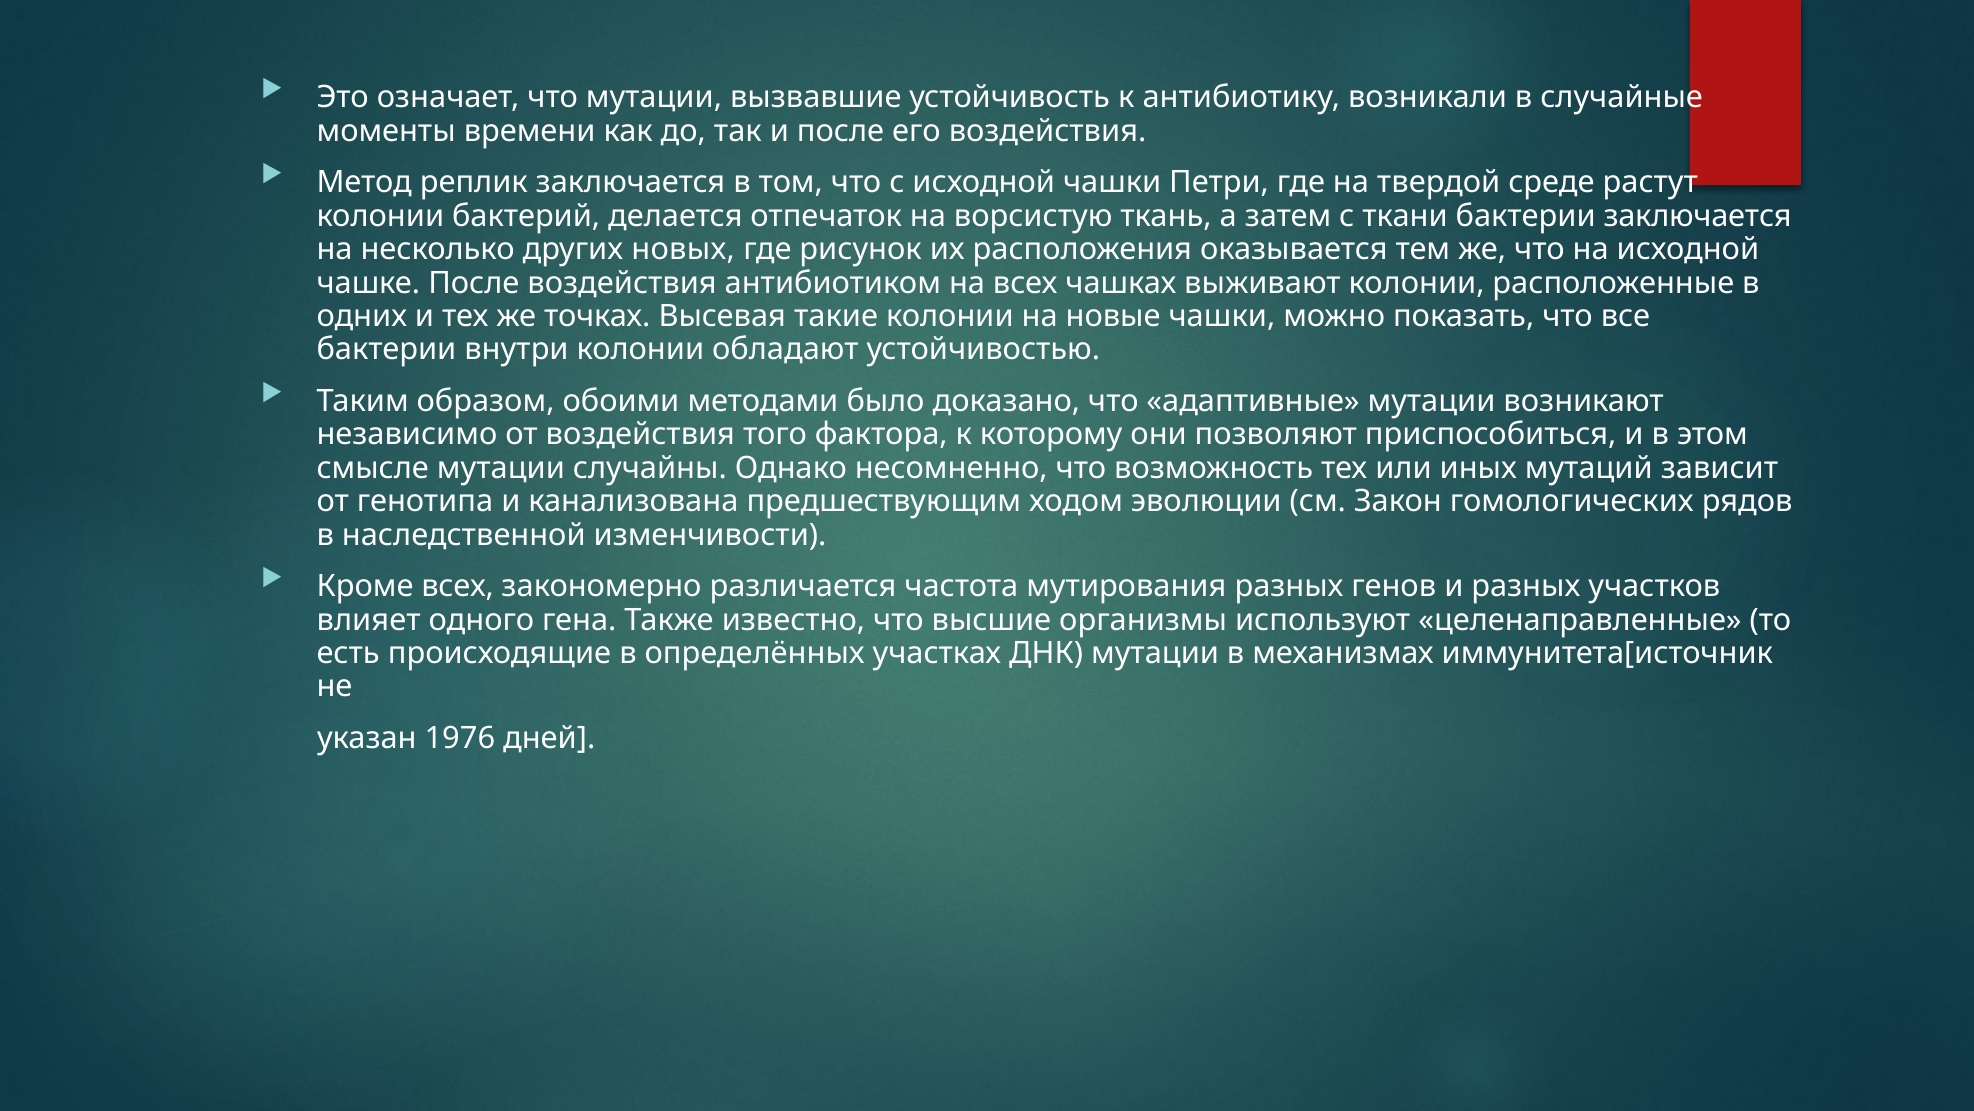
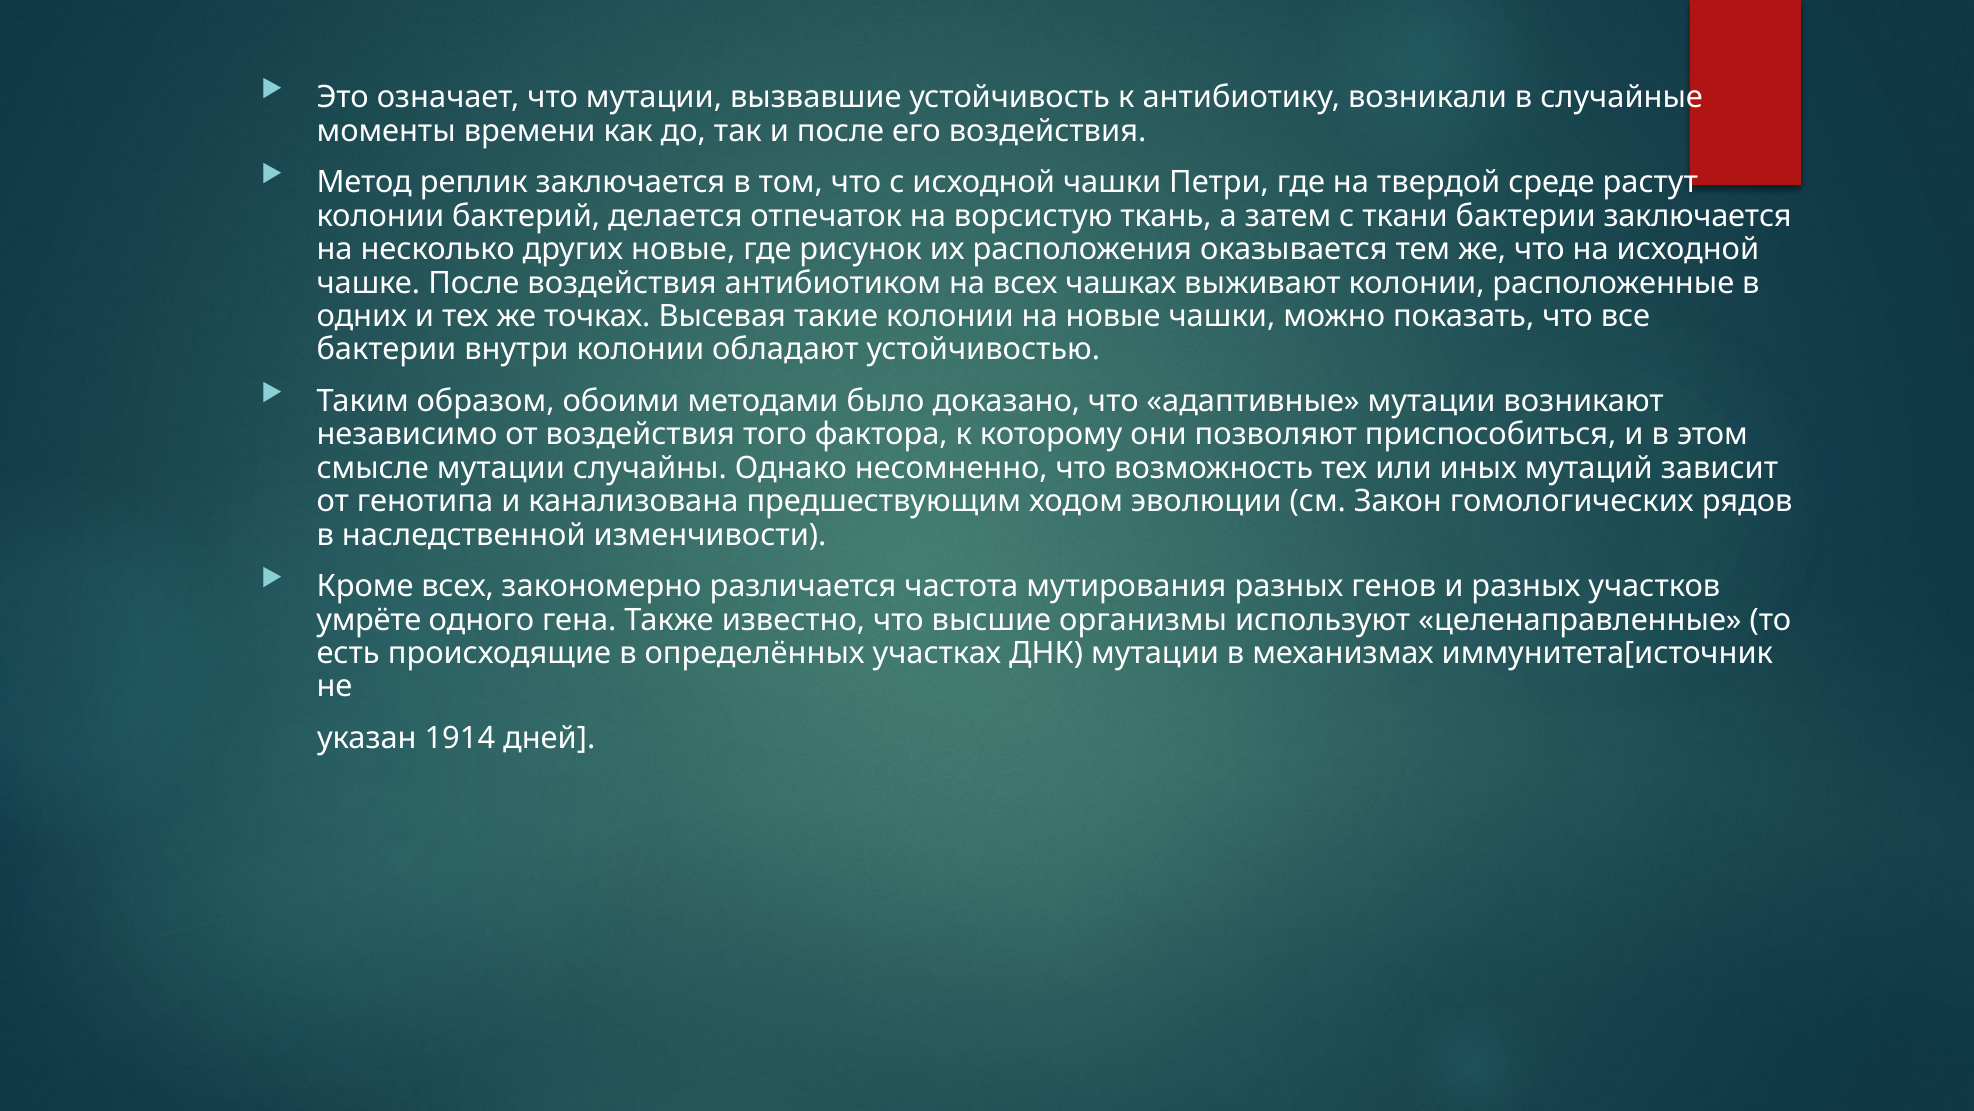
других новых: новых -> новые (683, 249)
влияет: влияет -> умрёте (369, 620)
1976: 1976 -> 1914 (460, 738)
